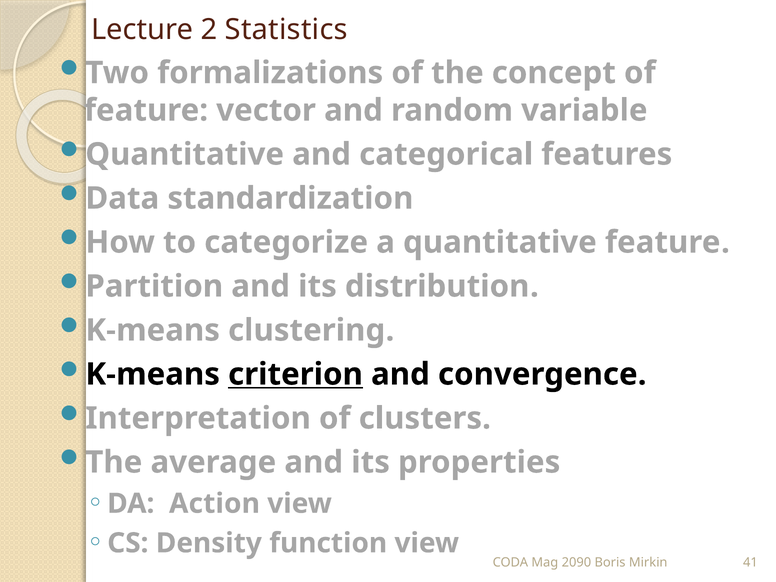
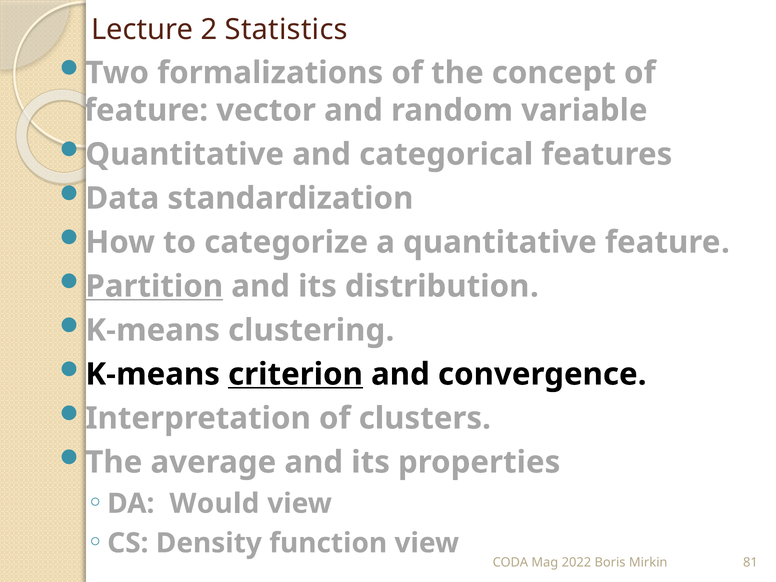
Partition underline: none -> present (154, 286)
Action: Action -> Would (214, 504)
2090: 2090 -> 2022 (576, 563)
41: 41 -> 81 (750, 563)
